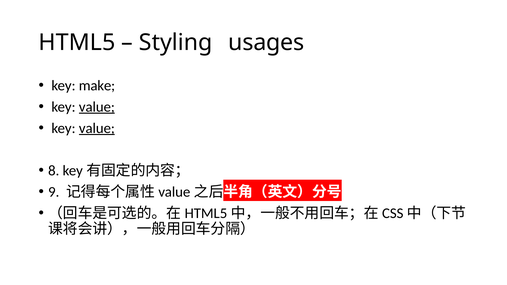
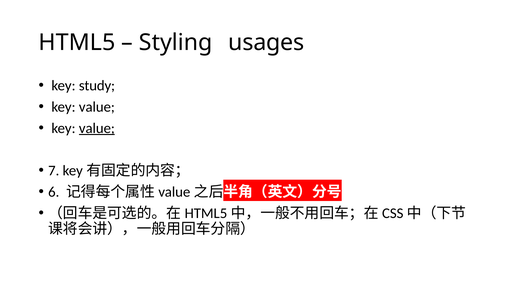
make: make -> study (97, 86)
value underline: present -> none (97, 107)
8: 8 -> 7 (54, 171)
9: 9 -> 6 (54, 192)
